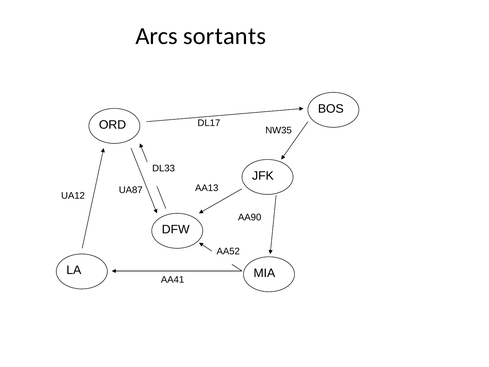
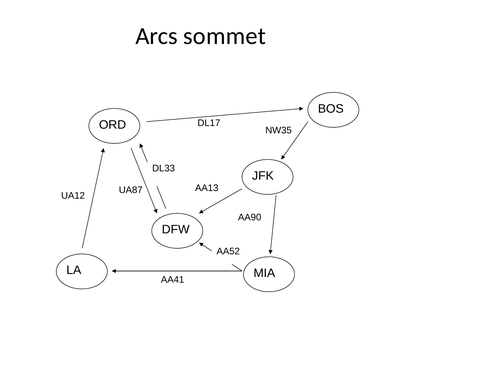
sortants: sortants -> sommet (225, 36)
